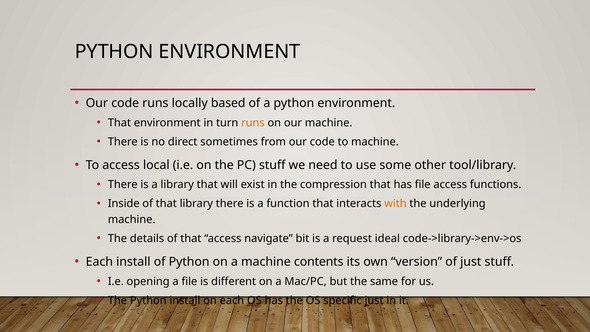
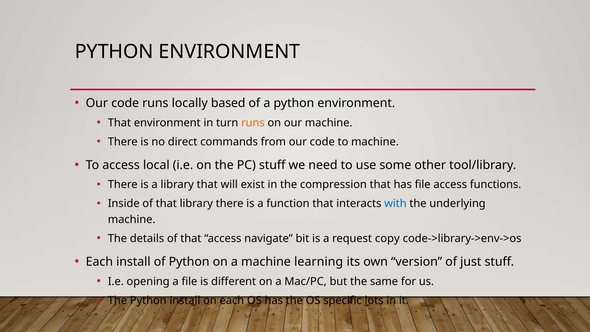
sometimes: sometimes -> commands (229, 142)
with colour: orange -> blue (395, 204)
ideal: ideal -> copy (387, 238)
contents: contents -> learning (319, 262)
specific just: just -> lots (374, 300)
